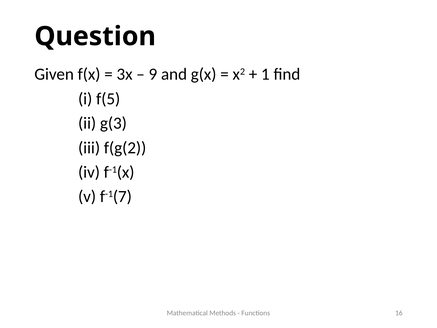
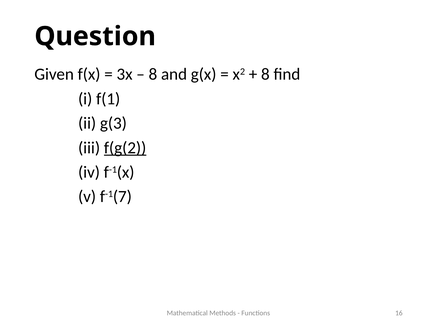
9: 9 -> 8 (153, 74)
1: 1 -> 8 (265, 74)
f(5: f(5 -> f(1 (108, 99)
f(g(2 underline: none -> present (125, 148)
